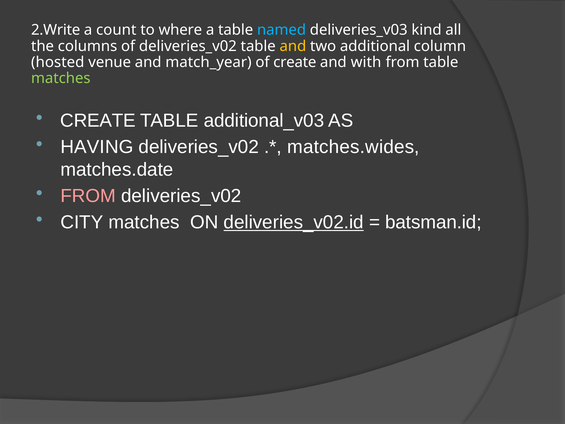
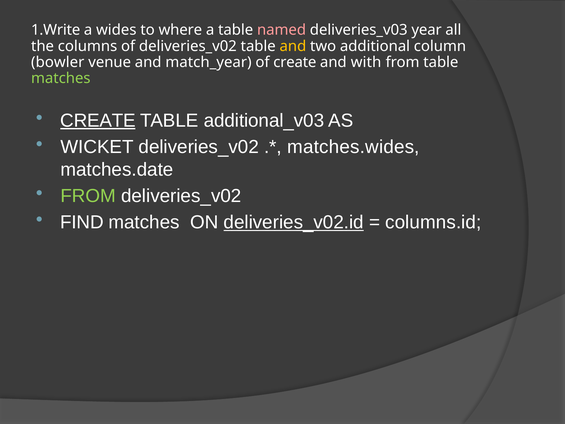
2.Write: 2.Write -> 1.Write (56, 30)
count: count -> wides (116, 30)
named colour: light blue -> pink (282, 30)
kind: kind -> year (427, 30)
hosted: hosted -> bowler (58, 62)
CREATE underline: none -> present (98, 120)
HAVING: HAVING -> WICKET (97, 147)
FROM colour: pink -> light green (88, 196)
CITY: CITY -> FIND (82, 222)
batsman.id: batsman.id -> columns.id (433, 222)
